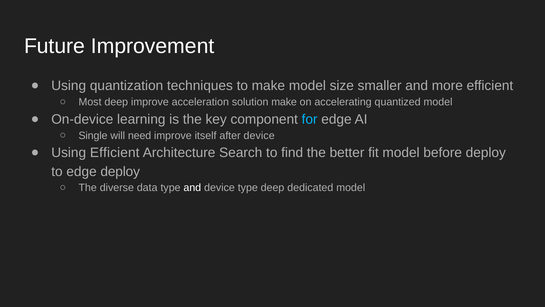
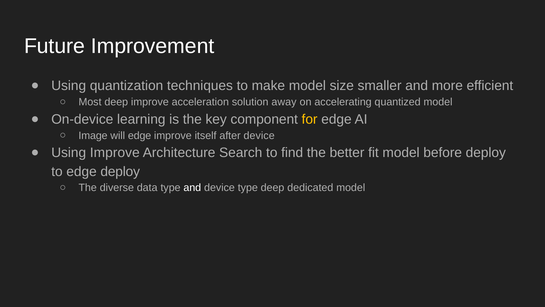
solution make: make -> away (284, 102)
for colour: light blue -> yellow (310, 119)
Single: Single -> Image (93, 135)
will need: need -> edge (140, 135)
Using Efficient: Efficient -> Improve (115, 153)
